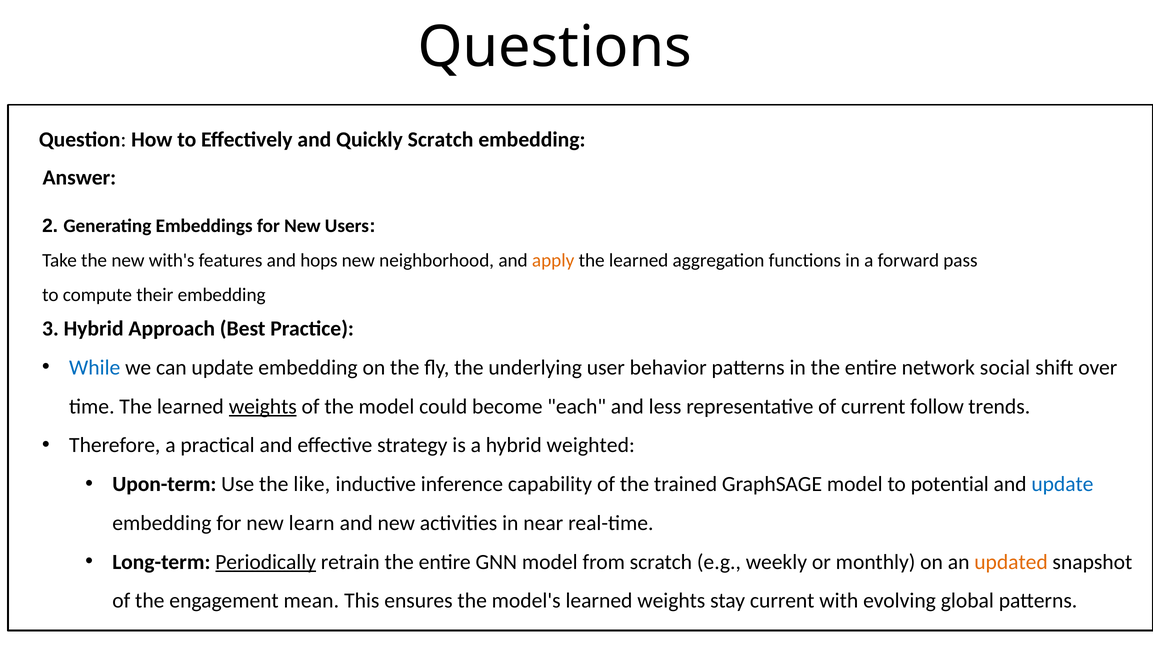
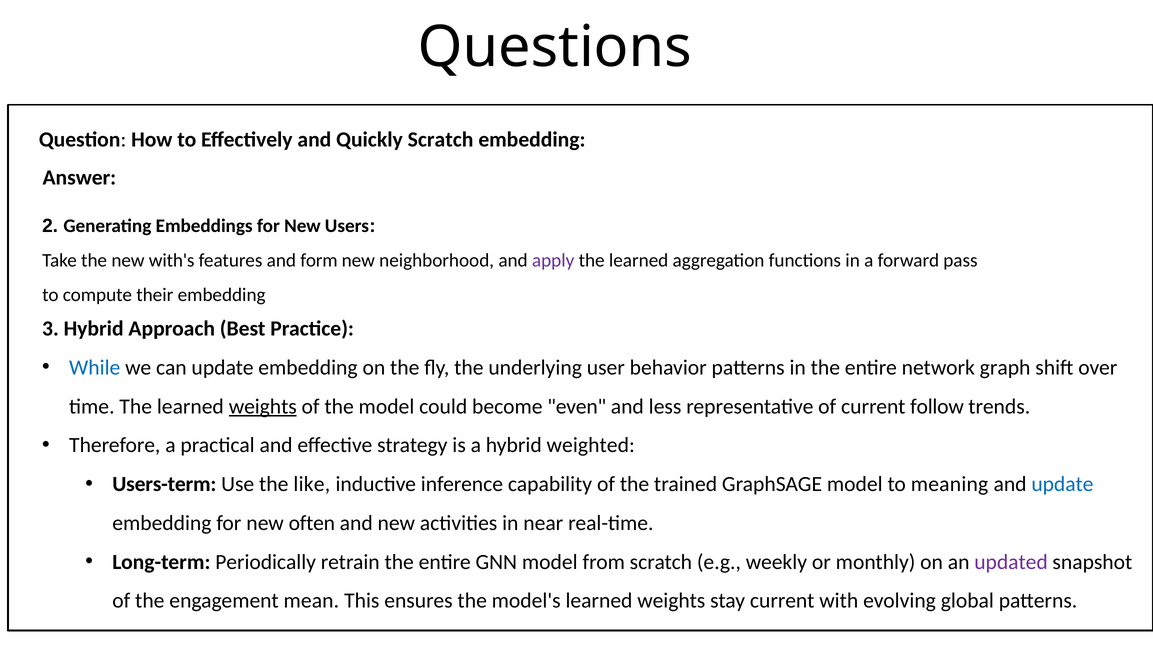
hops: hops -> form (319, 260)
apply colour: orange -> purple (553, 260)
social: social -> graph (1005, 368)
each: each -> even (577, 407)
Upon-term: Upon-term -> Users-term (164, 485)
potential: potential -> meaning (950, 485)
learn: learn -> often (312, 523)
Periodically underline: present -> none (266, 562)
updated colour: orange -> purple (1011, 562)
